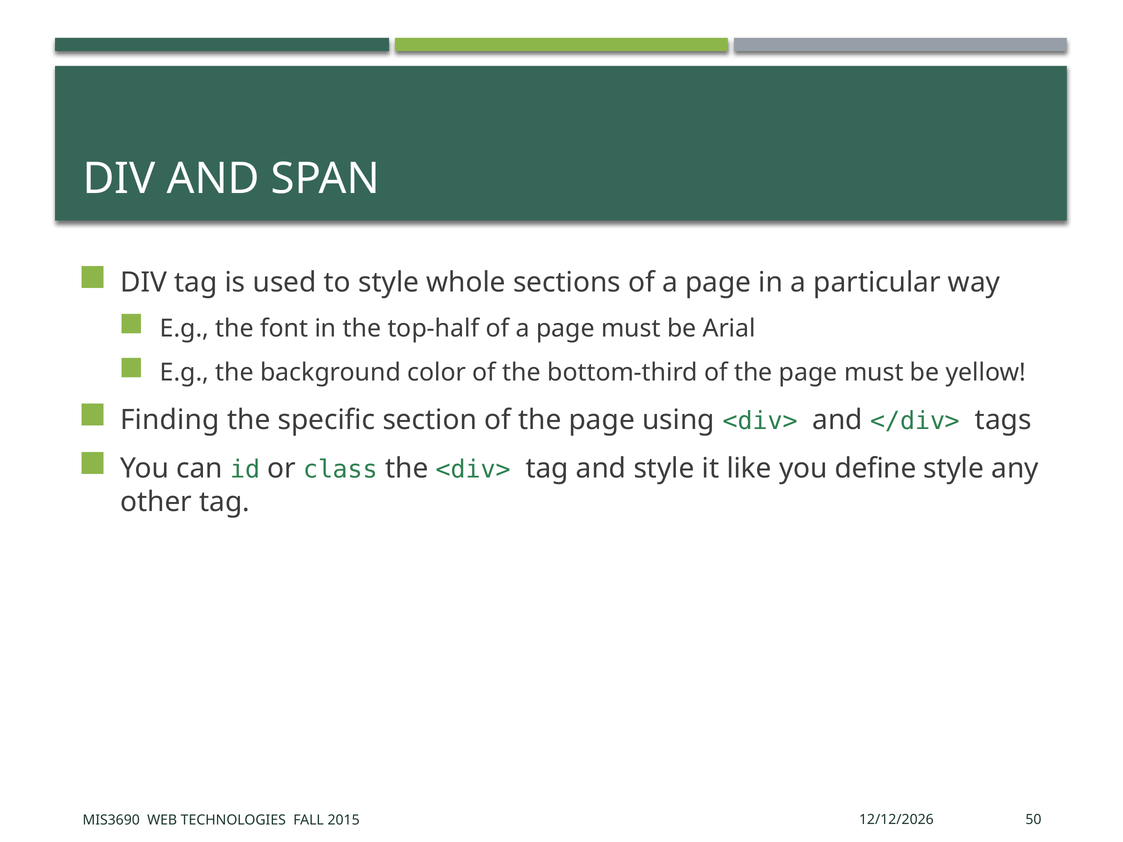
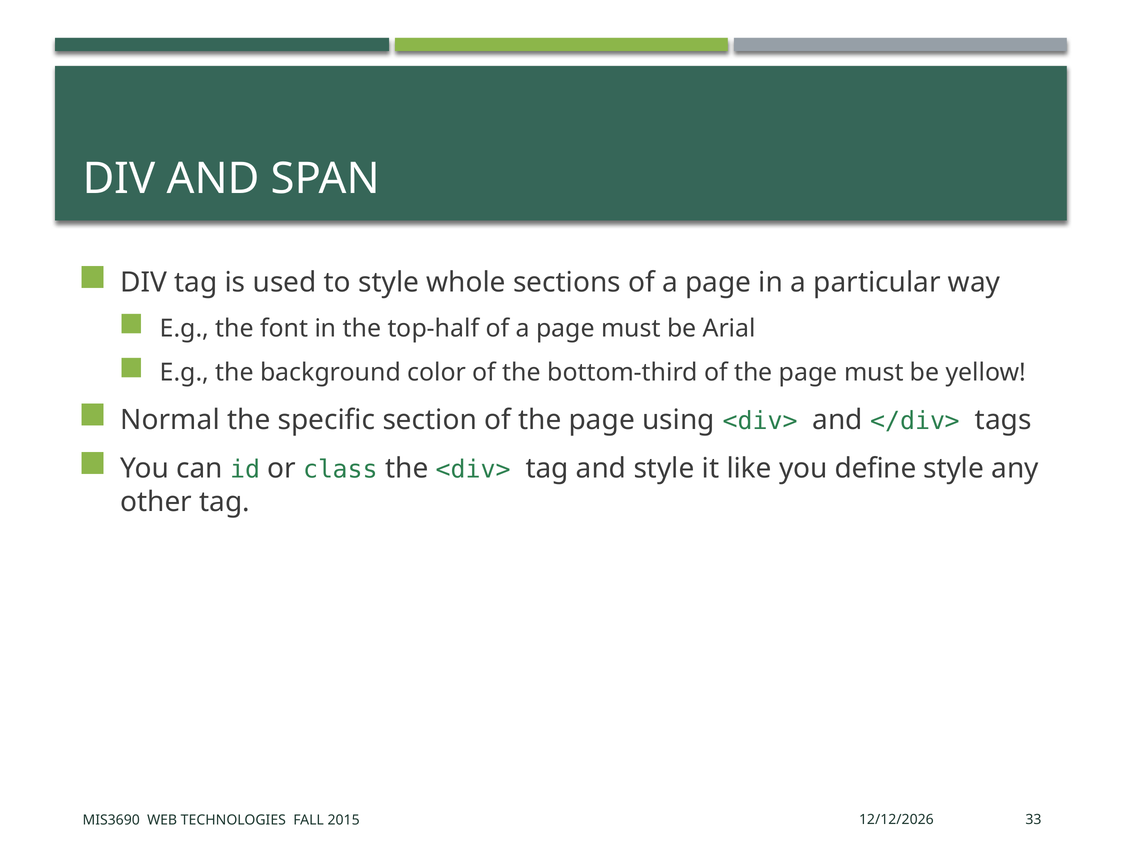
Finding: Finding -> Normal (170, 420)
50: 50 -> 33 (1033, 820)
